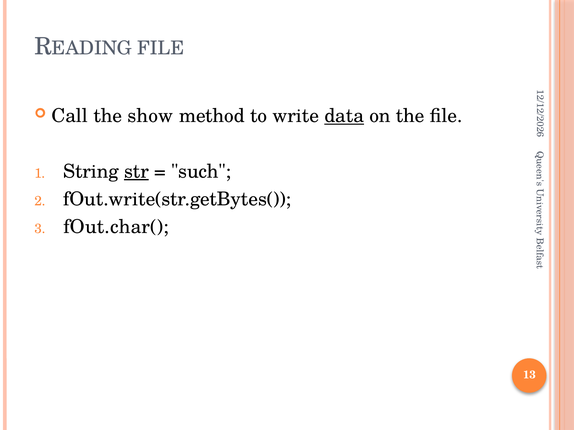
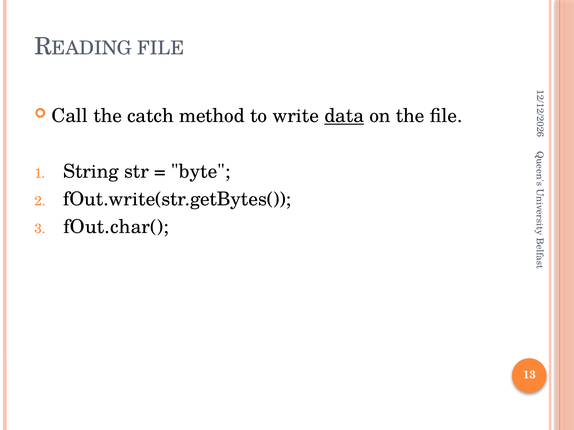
show: show -> catch (151, 116)
str underline: present -> none (137, 172)
such: such -> byte (201, 172)
